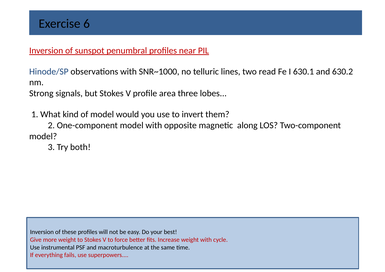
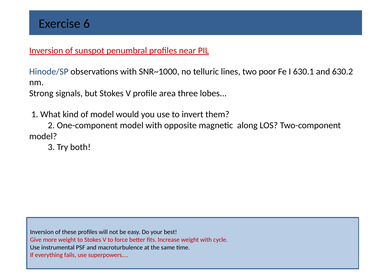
read: read -> poor (267, 72)
